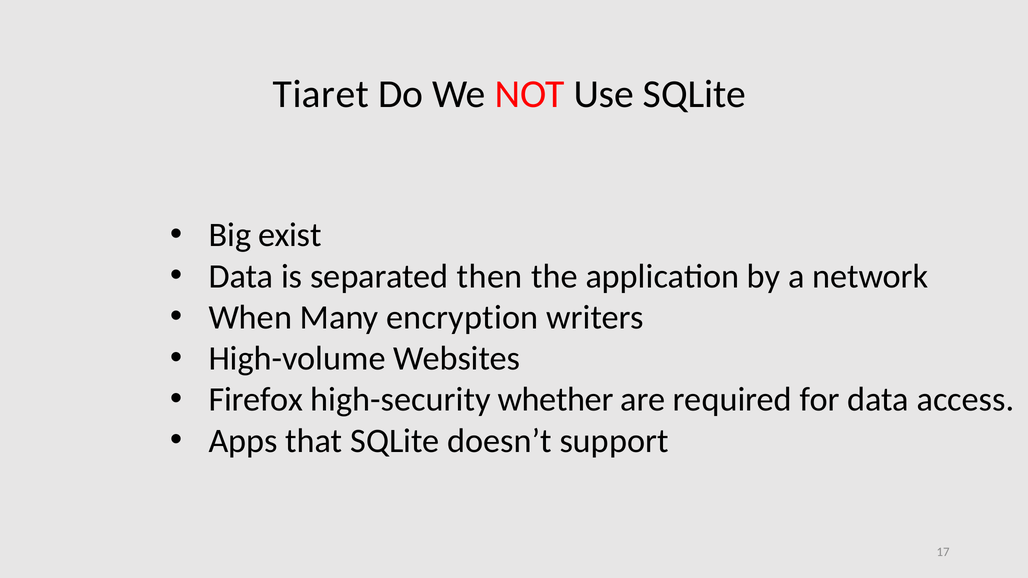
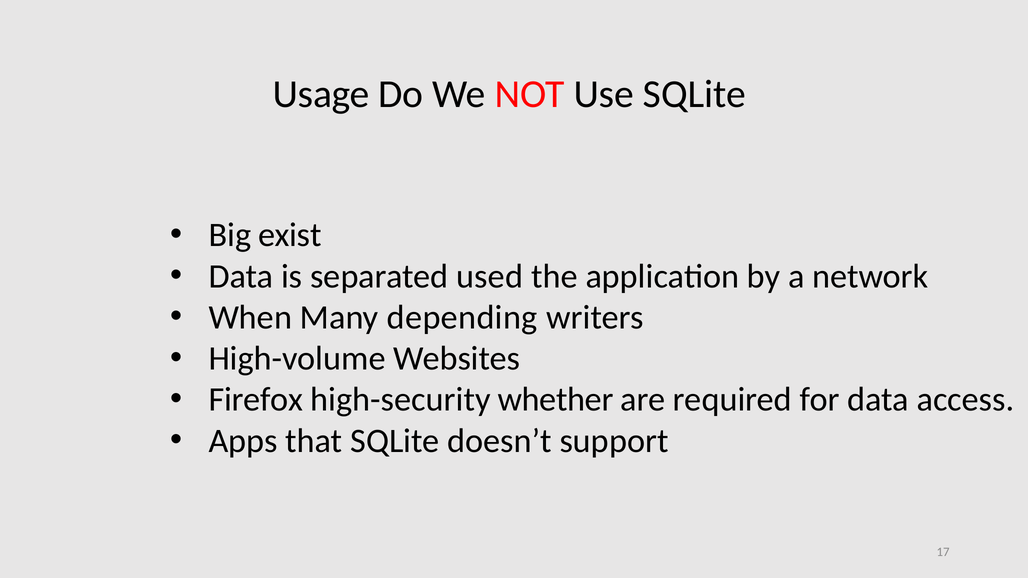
Tiaret: Tiaret -> Usage (321, 94)
then: then -> used (490, 276)
encryption: encryption -> depending (462, 318)
